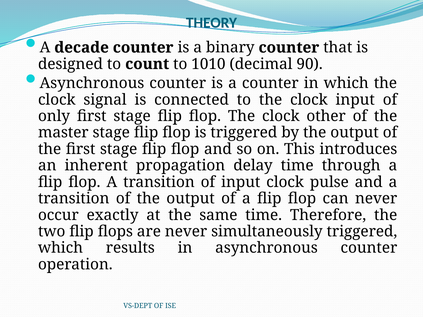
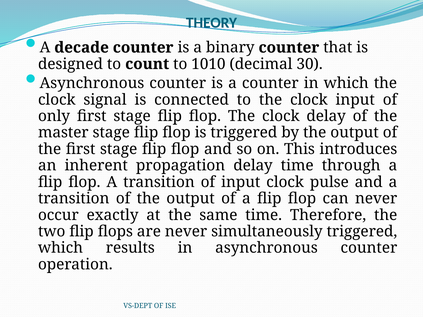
90: 90 -> 30 (310, 64)
clock other: other -> delay (326, 116)
